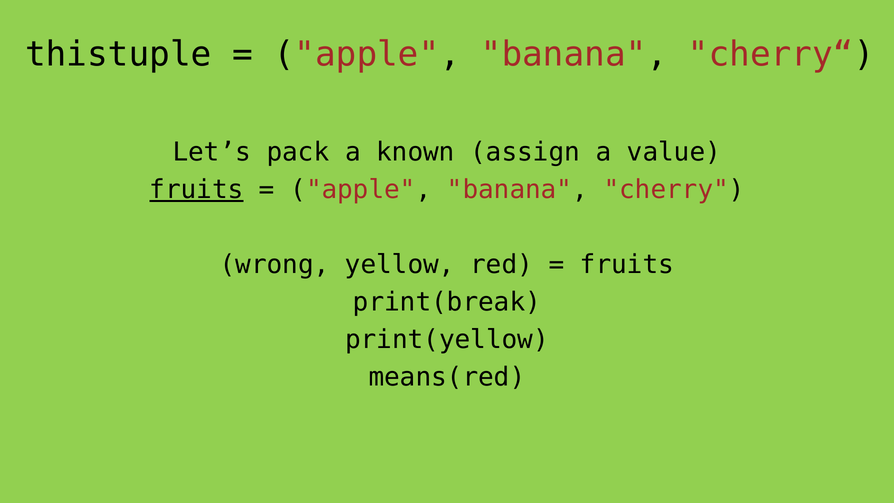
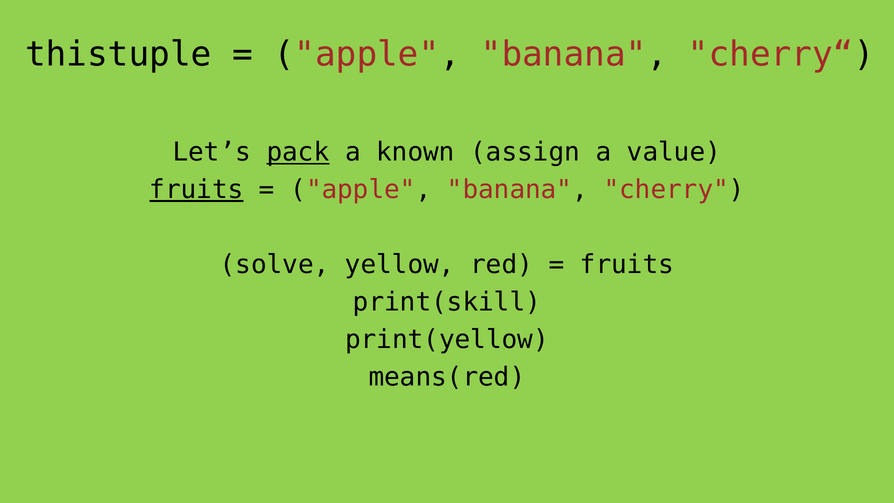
pack underline: none -> present (298, 152)
wrong: wrong -> solve (275, 265)
print(break: print(break -> print(skill (447, 302)
